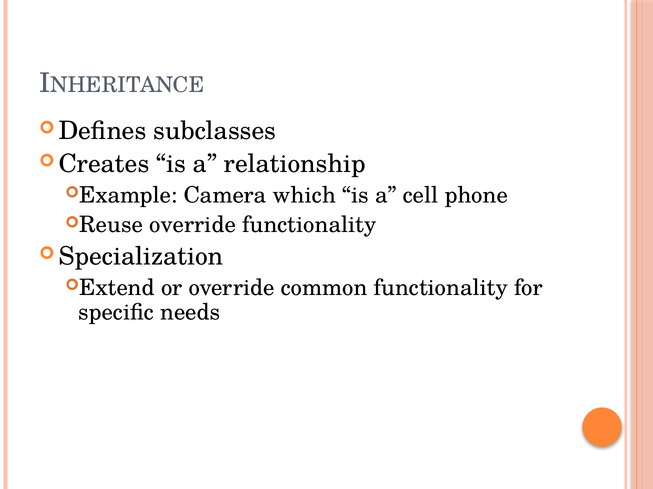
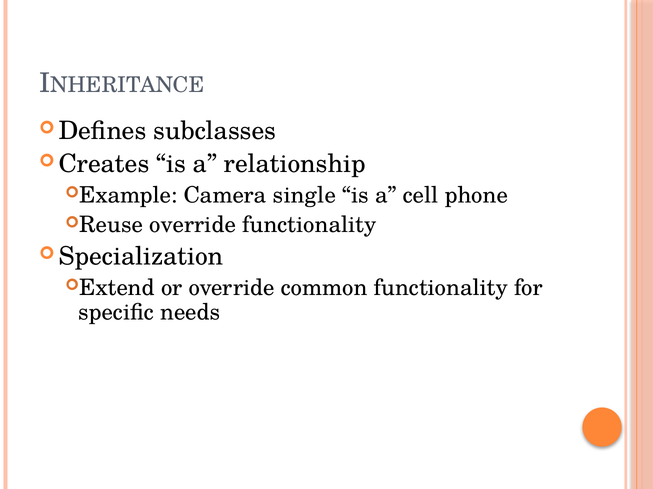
which: which -> single (304, 195)
